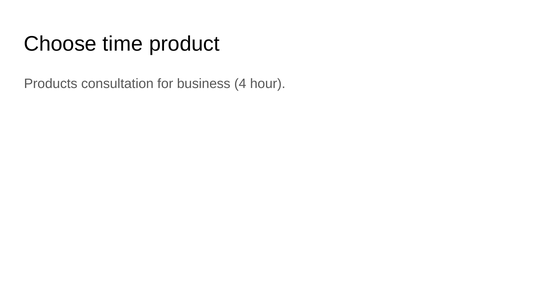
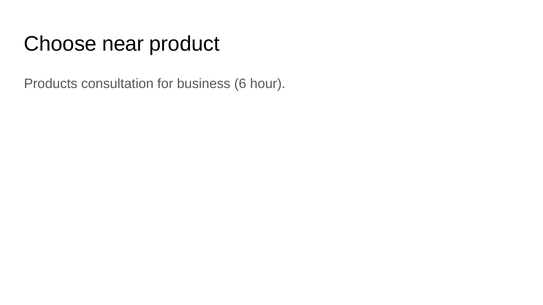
time: time -> near (123, 44)
4: 4 -> 6 (240, 84)
